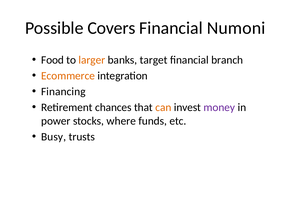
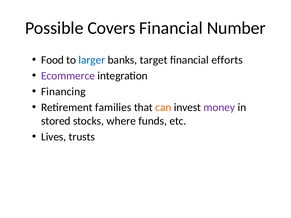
Numoni: Numoni -> Number (236, 28)
larger colour: orange -> blue (92, 60)
branch: branch -> efforts (227, 60)
Ecommerce colour: orange -> purple (68, 76)
chances: chances -> families (113, 108)
power: power -> stored (56, 121)
Busy: Busy -> Lives (54, 137)
